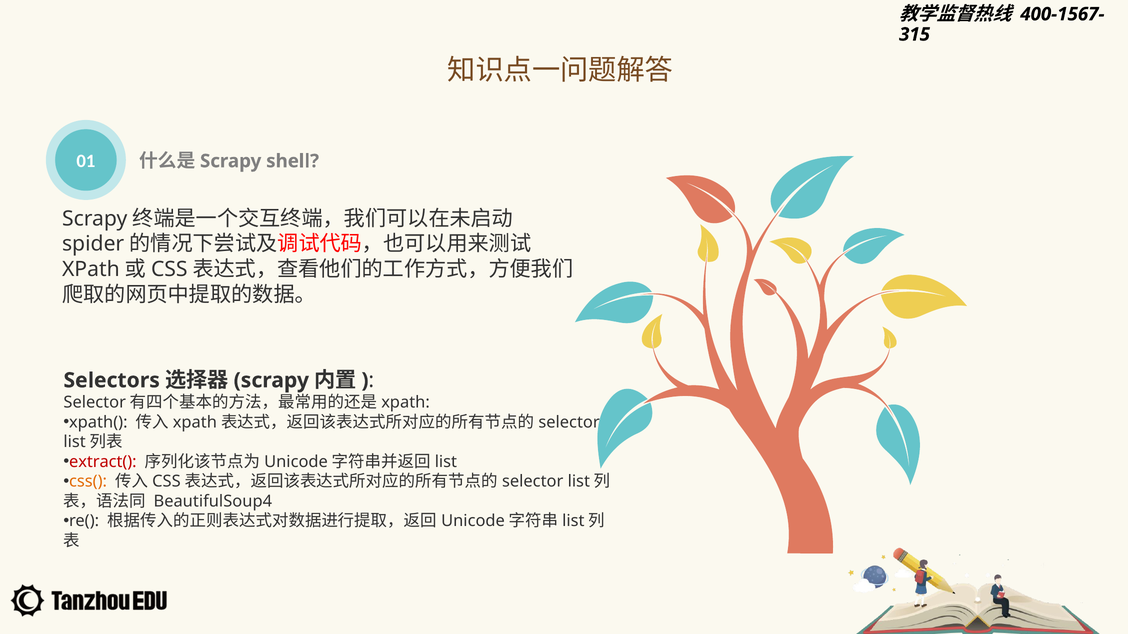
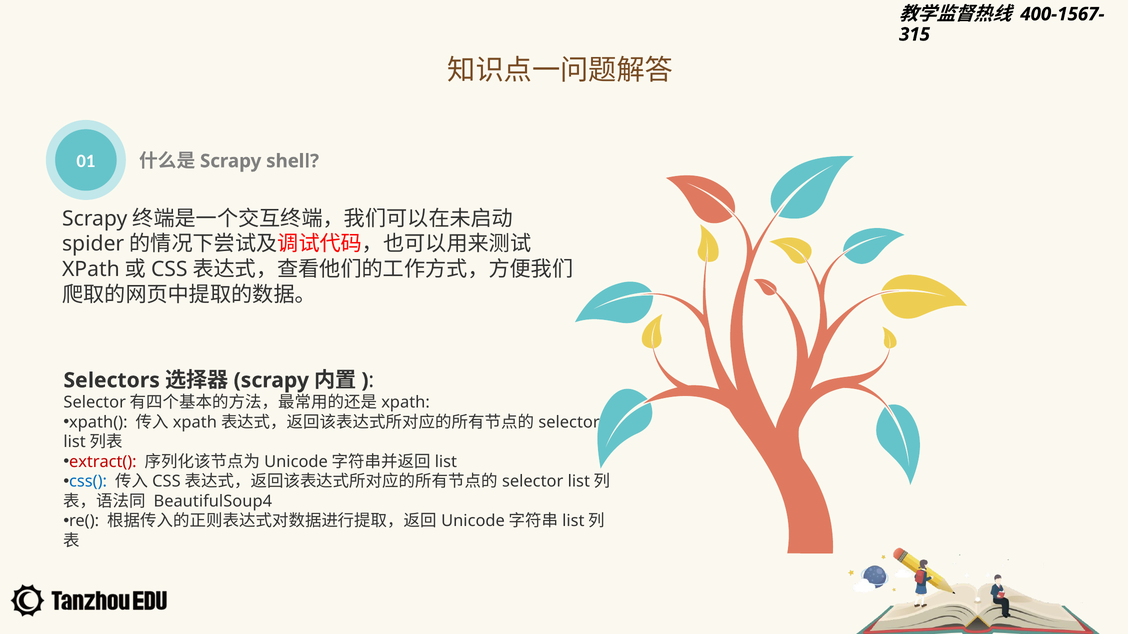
css( colour: orange -> blue (88, 482)
